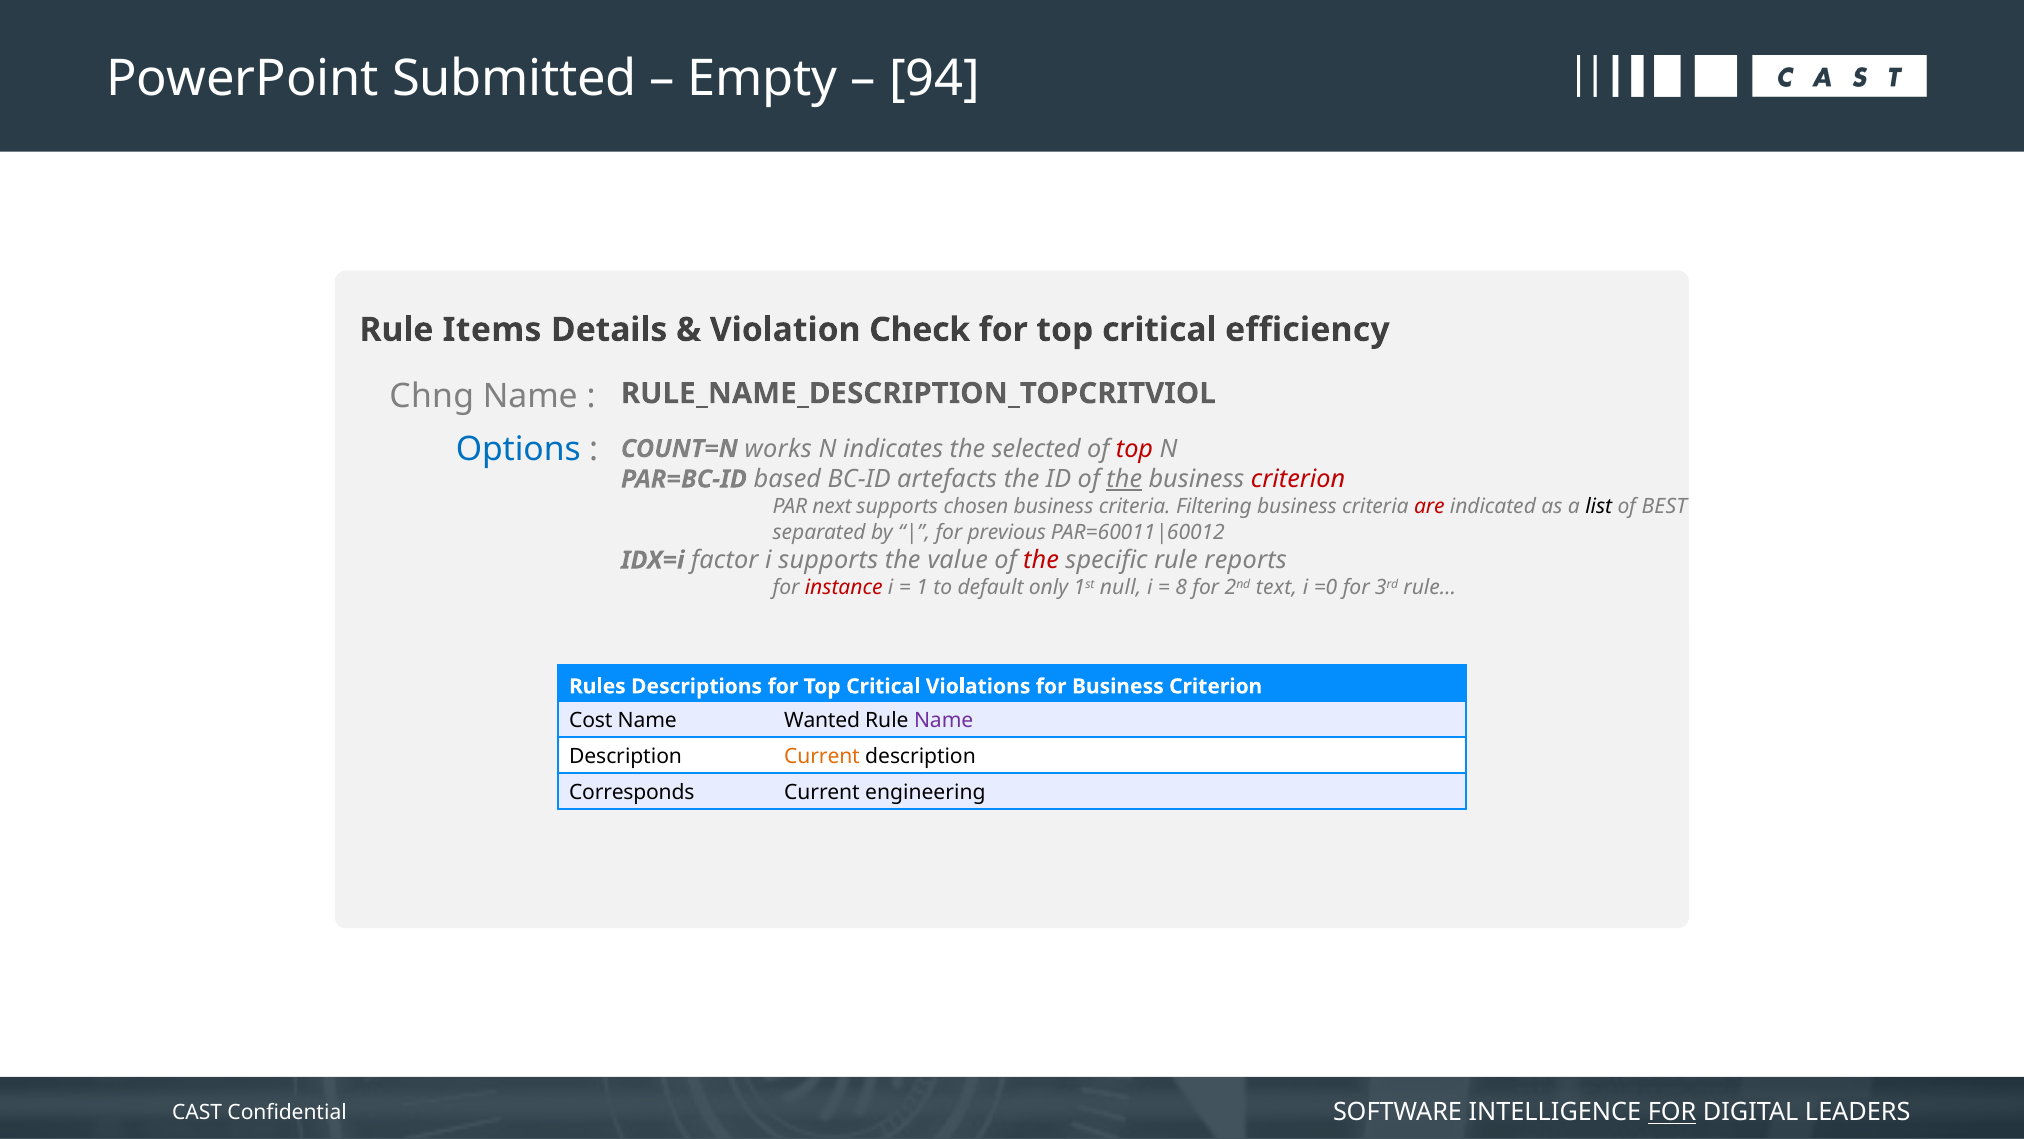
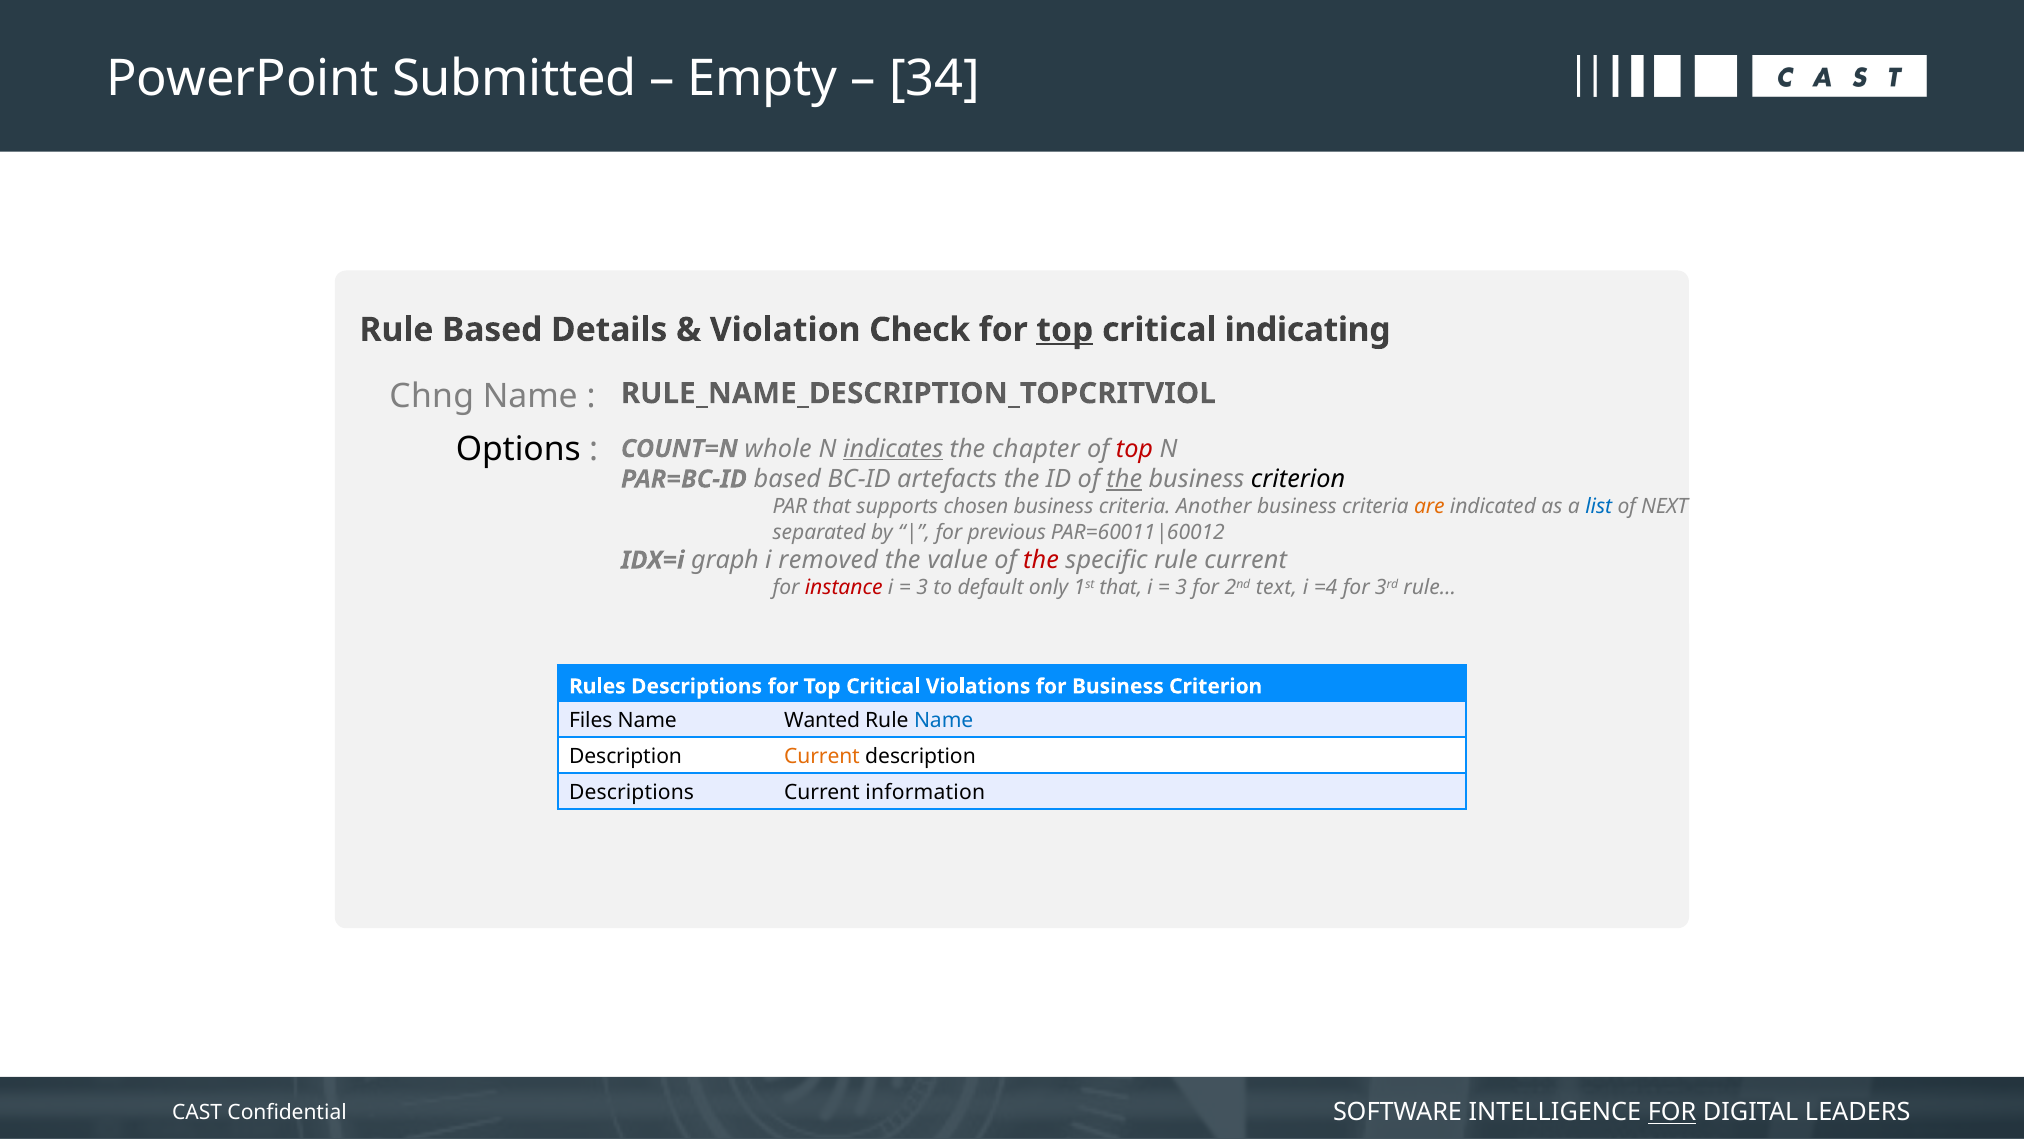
94: 94 -> 34 (935, 79)
Rule Items: Items -> Based (492, 330)
top underline: none -> present (1065, 330)
efficiency: efficiency -> indicating (1308, 330)
Options colour: blue -> black (518, 449)
works: works -> whole (778, 449)
indicates underline: none -> present (893, 449)
selected: selected -> chapter (1036, 449)
criterion colour: red -> black (1298, 479)
PAR next: next -> that (832, 507)
Filtering: Filtering -> Another (1214, 507)
are colour: red -> orange (1429, 507)
list colour: black -> blue (1599, 507)
BEST: BEST -> NEXT (1664, 507)
factor: factor -> graph (725, 560)
i supports: supports -> removed (828, 560)
rule reports: reports -> current (1246, 560)
1: 1 -> 3 (922, 588)
1st null: null -> that (1121, 588)
8: 8 -> 3 (1181, 588)
=0: =0 -> =4 (1326, 588)
Cost: Cost -> Files (591, 721)
Name colour: purple -> blue (944, 721)
Corresponds: Corresponds -> Descriptions (632, 792)
engineering: engineering -> information (925, 792)
